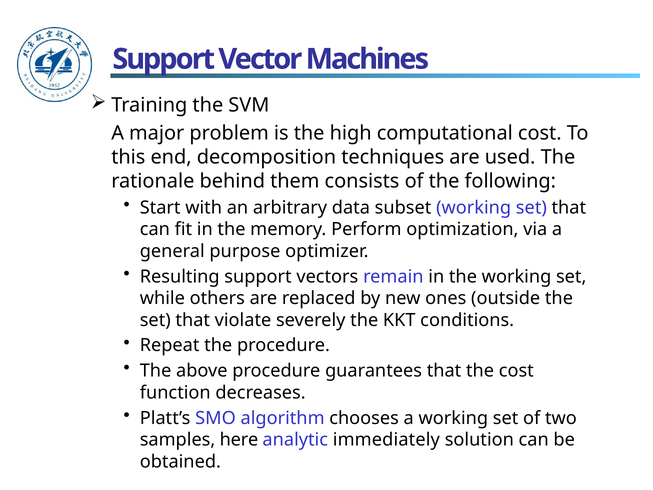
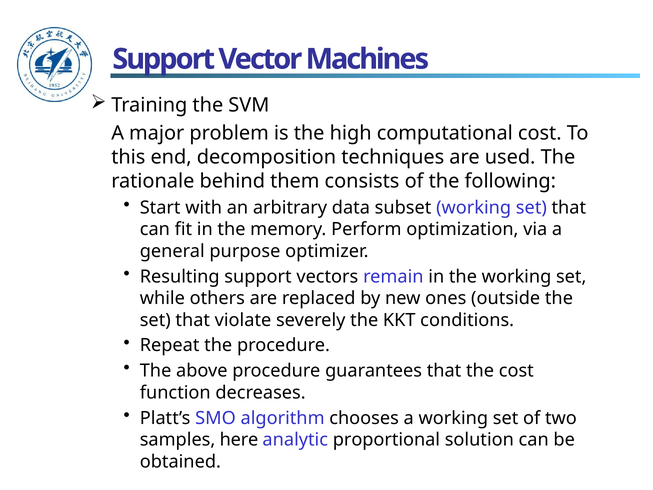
immediately: immediately -> proportional (386, 440)
